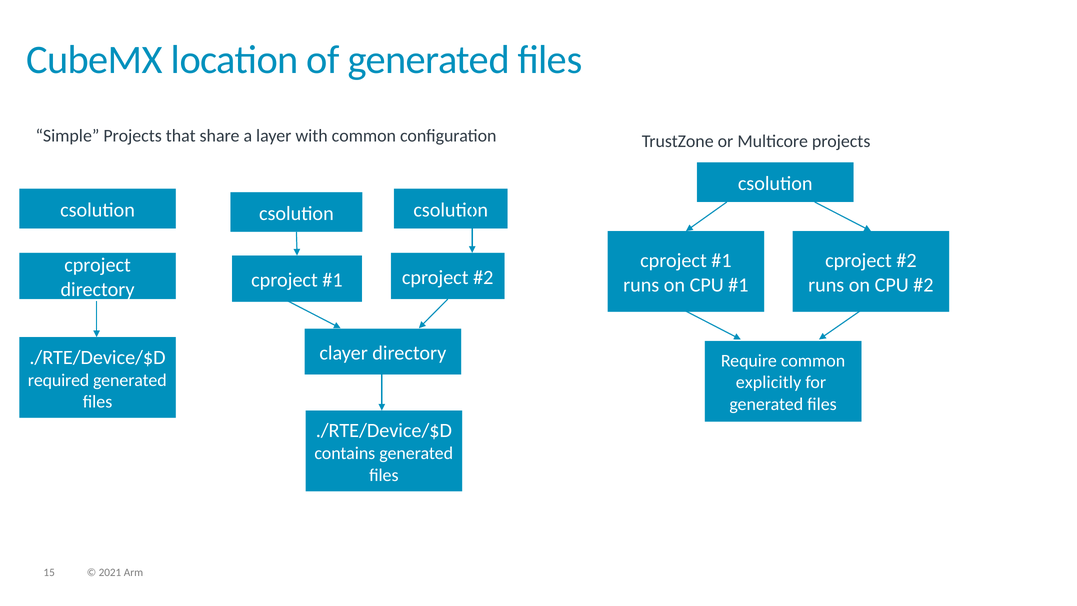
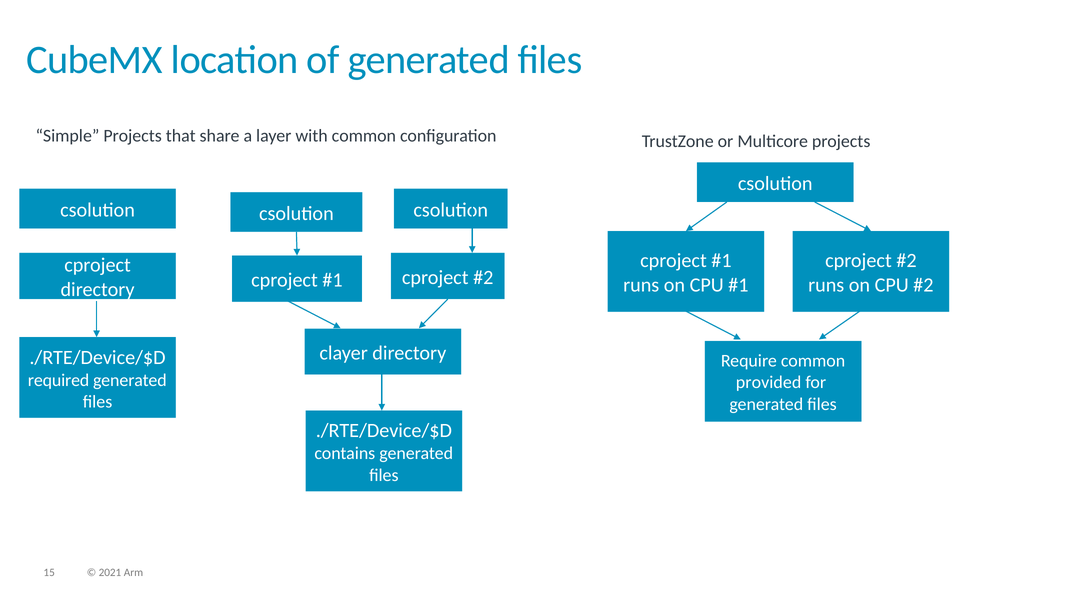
explicitly: explicitly -> provided (769, 382)
